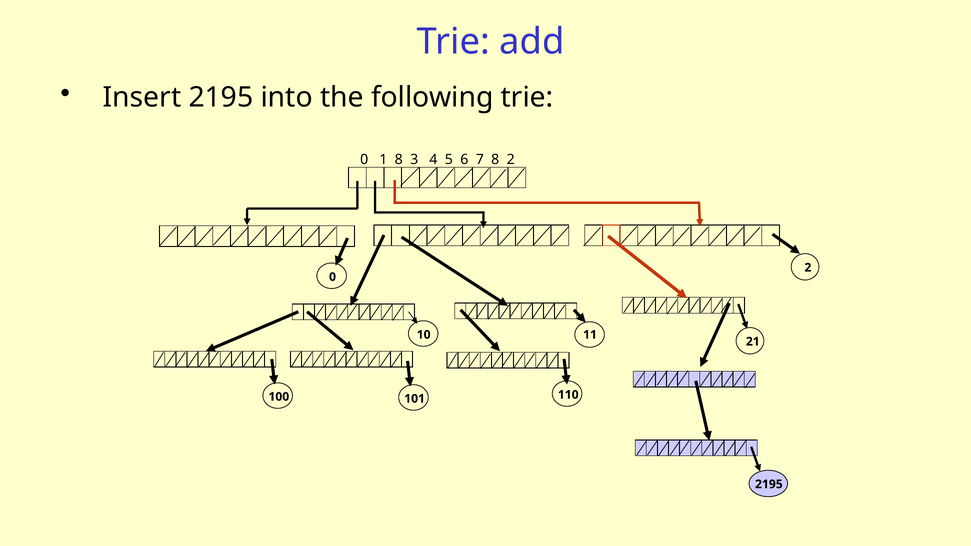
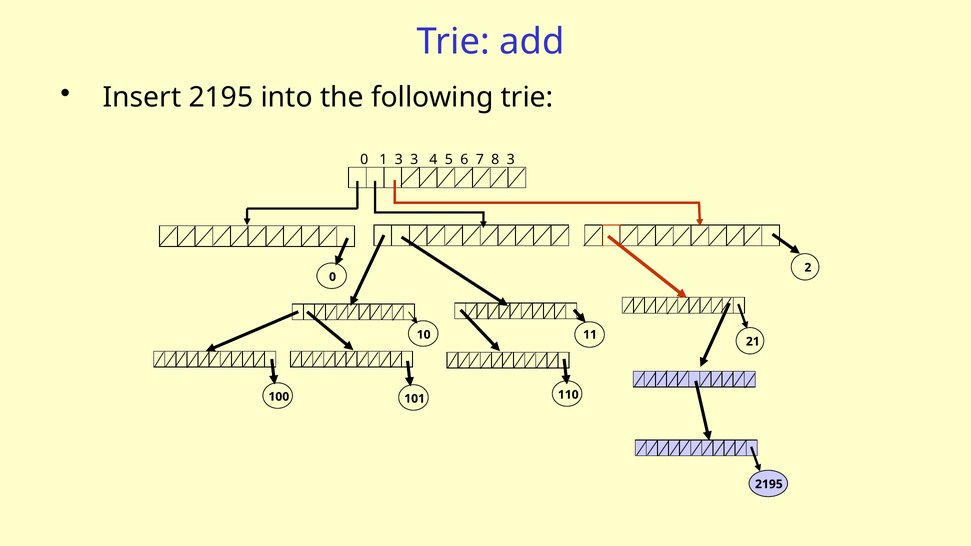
1 8: 8 -> 3 (399, 159)
8 2: 2 -> 3 (511, 159)
